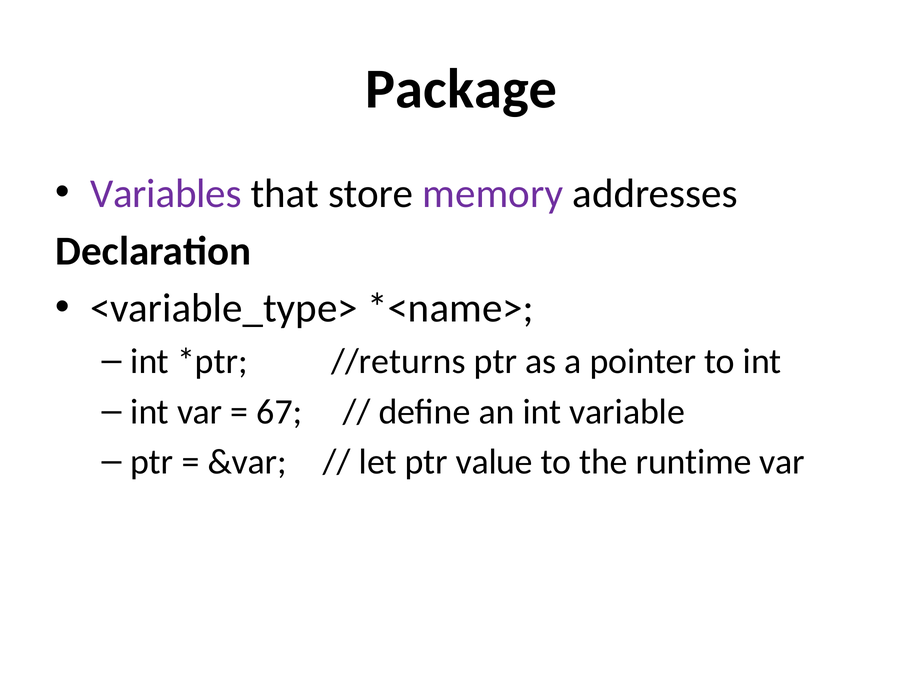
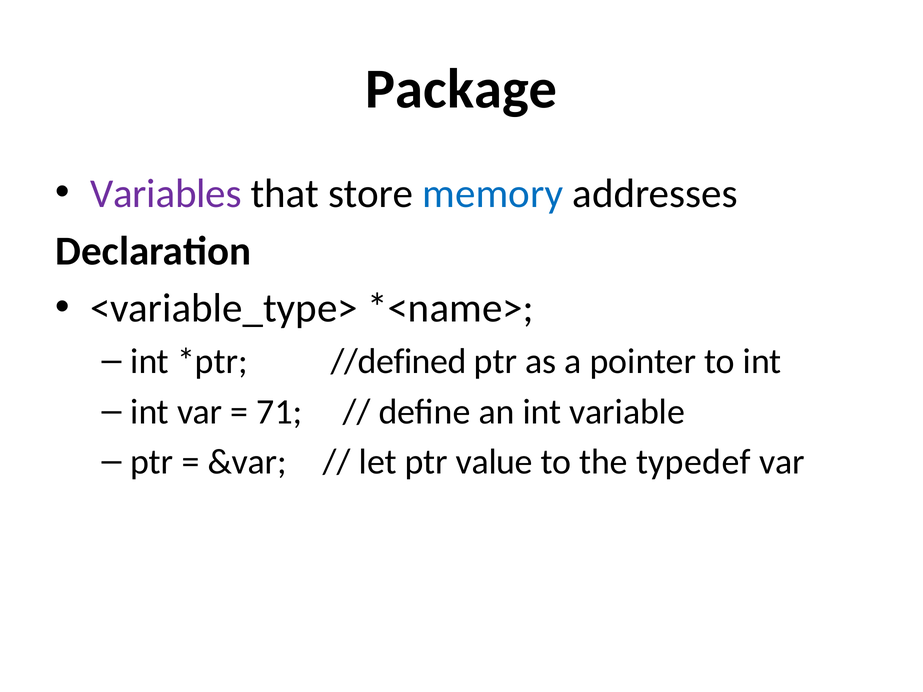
memory colour: purple -> blue (493, 194)
//returns: //returns -> //defined (399, 362)
67: 67 -> 71 (279, 412)
runtime: runtime -> typedef (693, 462)
